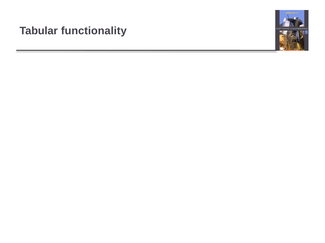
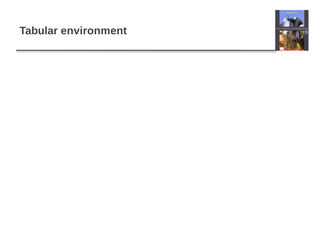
functionality: functionality -> environment (94, 31)
